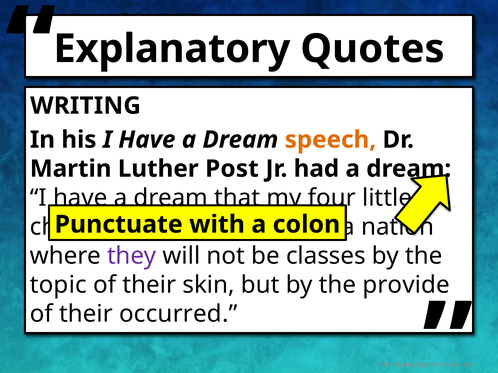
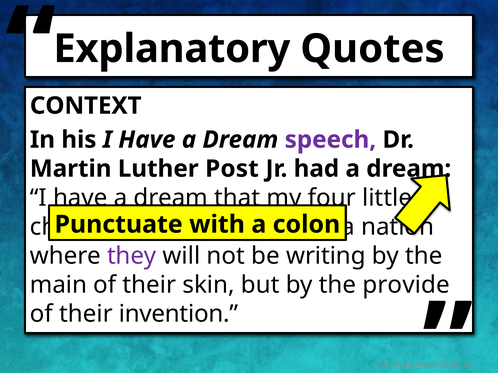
WRITING: WRITING -> CONTEXT (86, 106)
speech colour: orange -> purple (330, 140)
classes: classes -> writing (326, 256)
topic: topic -> main (58, 285)
occurred: occurred -> invention (178, 314)
